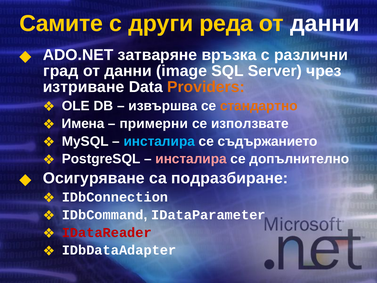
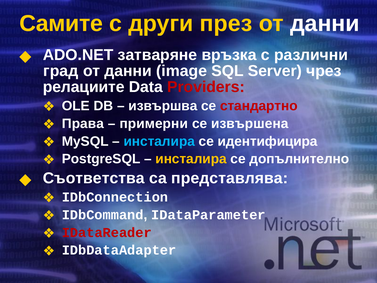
реда: реда -> през (226, 24)
изтриване: изтриване -> релациите (84, 87)
Providers colour: orange -> red (206, 87)
стандартно colour: orange -> red (259, 106)
Имена: Имена -> Права (83, 123)
използвате: използвате -> извършена (250, 123)
съдържанието: съдържанието -> идентифицира (268, 141)
инсталира colour: pink -> yellow (191, 159)
Осигуряване: Осигуряване -> Съответства (94, 178)
подразбиране: подразбиране -> представлява (230, 178)
